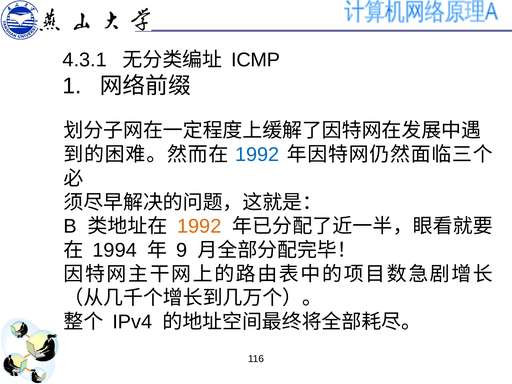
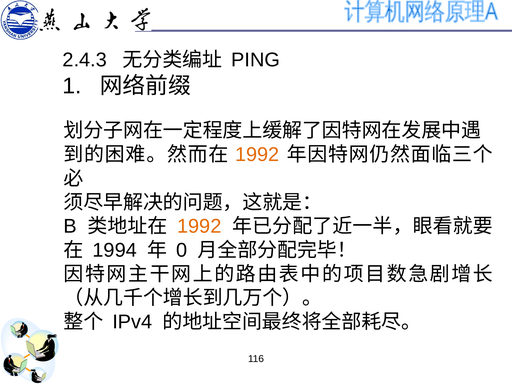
4.3.1: 4.3.1 -> 2.4.3 (85, 60)
ICMP: ICMP -> PING (256, 60)
1992 colour: blue -> orange (257, 155)
9: 9 -> 0 (182, 250)
